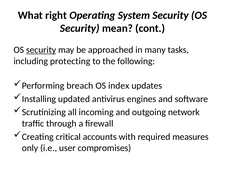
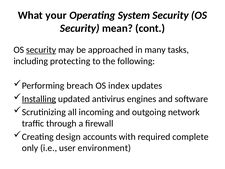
right: right -> your (56, 15)
Installing underline: none -> present (39, 99)
critical: critical -> design (68, 137)
measures: measures -> complete (190, 137)
compromises: compromises -> environment (104, 148)
